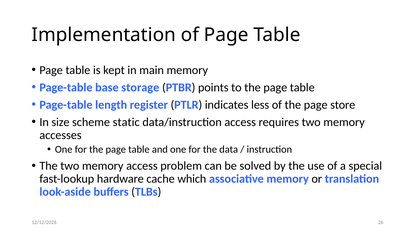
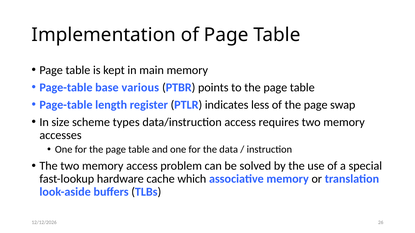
storage: storage -> various (140, 88)
store: store -> swap (343, 105)
static: static -> types (126, 122)
